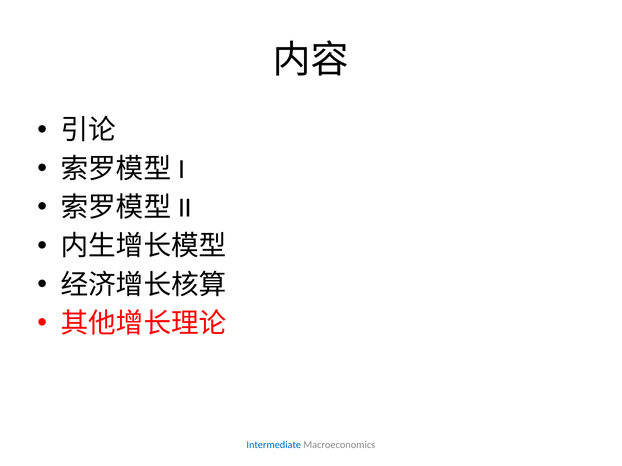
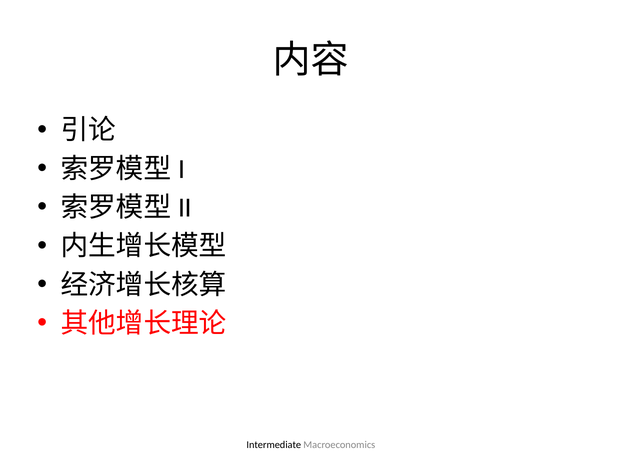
Intermediate colour: blue -> black (274, 445)
